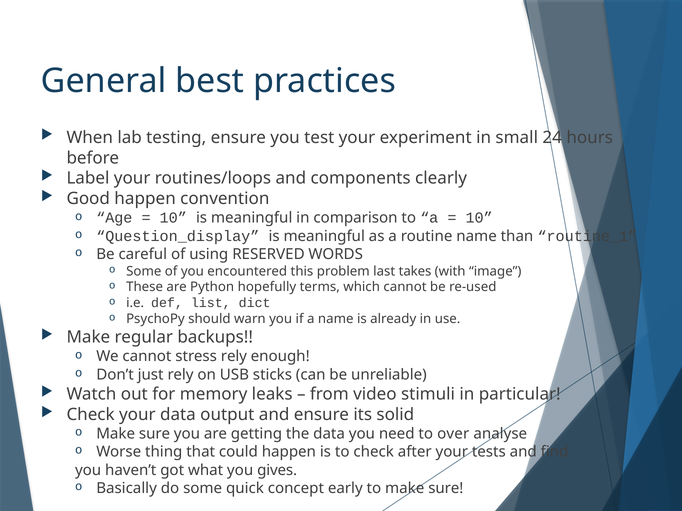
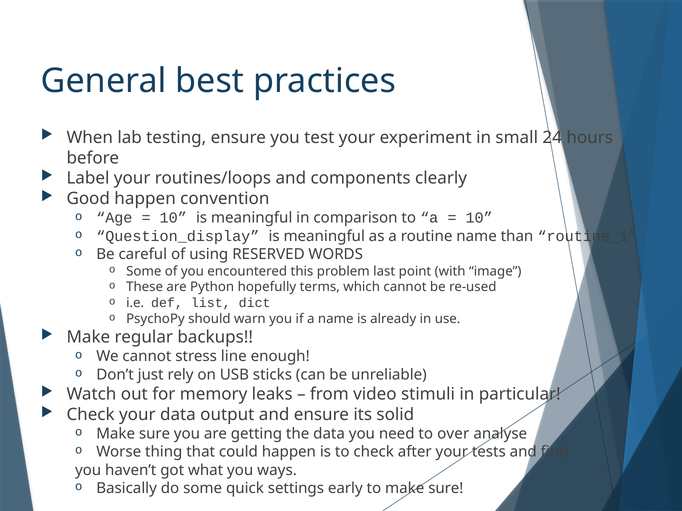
takes: takes -> point (415, 271)
stress rely: rely -> line (234, 357)
gives: gives -> ways (277, 470)
concept: concept -> settings (296, 489)
